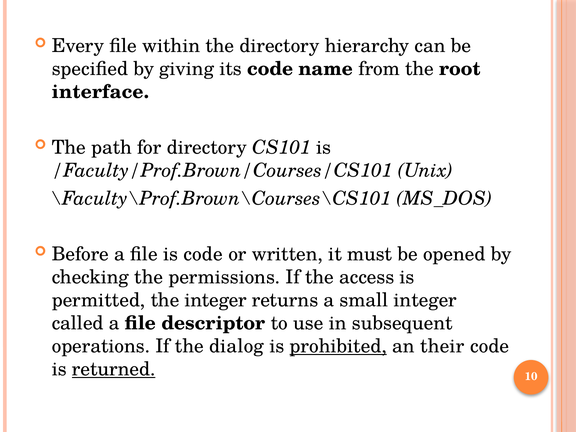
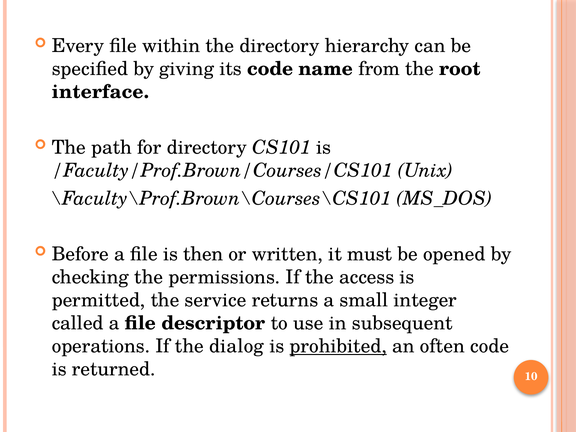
is code: code -> then (203, 254)
the integer: integer -> service (216, 300)
their: their -> often (442, 346)
returned underline: present -> none (114, 369)
